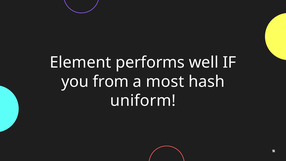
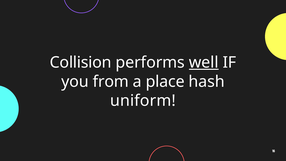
Element: Element -> Collision (81, 62)
well underline: none -> present (204, 62)
most: most -> place (165, 82)
